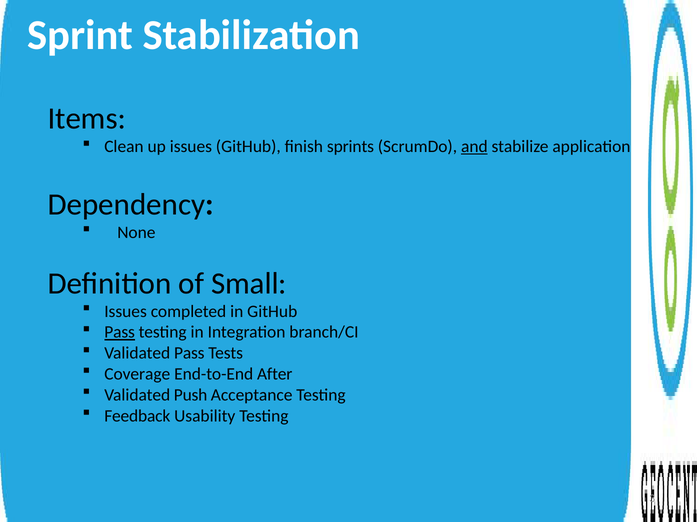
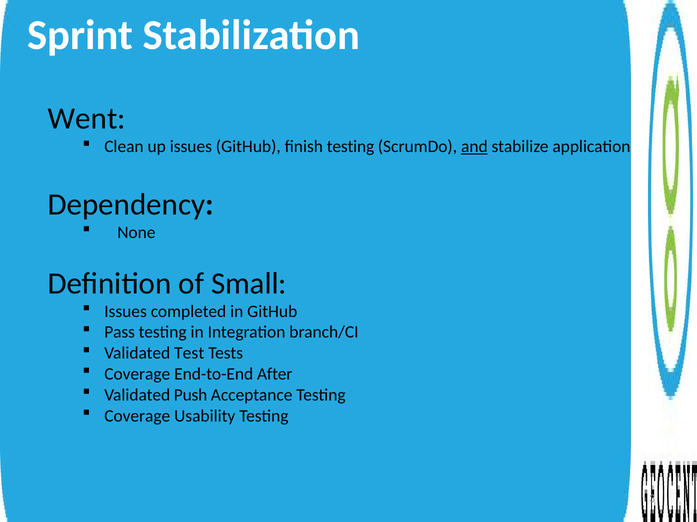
Items: Items -> Went (87, 119)
finish sprints: sprints -> testing (351, 147)
Pass underline: present -> none (120, 333)
Validated Pass: Pass -> Test (189, 354)
Feedback: Feedback -> Coverage (137, 416)
